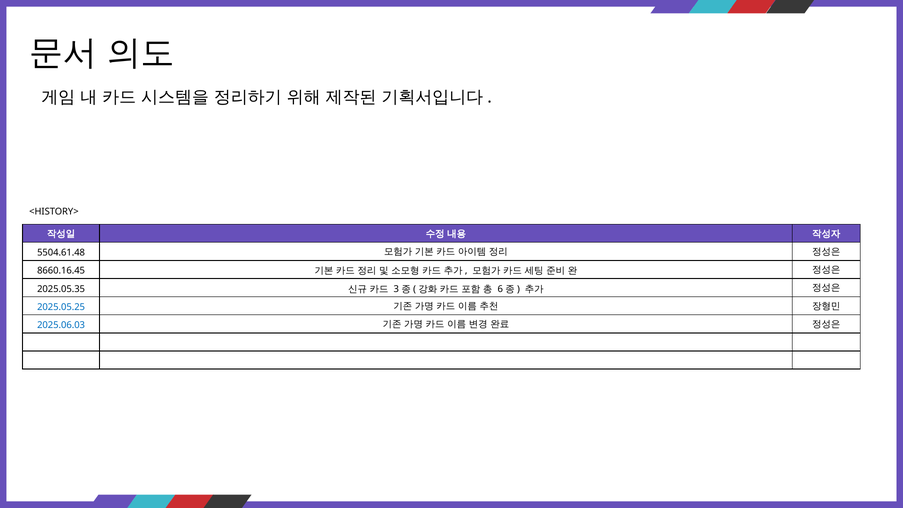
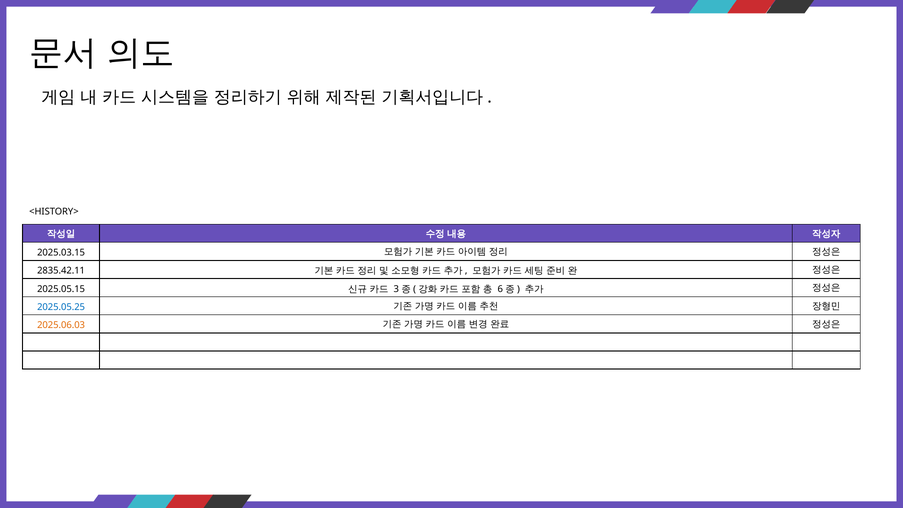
5504.61.48: 5504.61.48 -> 2025.03.15 (61, 253)
8660.16.45: 8660.16.45 -> 2835.42.11 (61, 271)
2025.05.35: 2025.05.35 -> 2025.05.15 (61, 289)
2025.06.03 colour: blue -> orange (61, 325)
